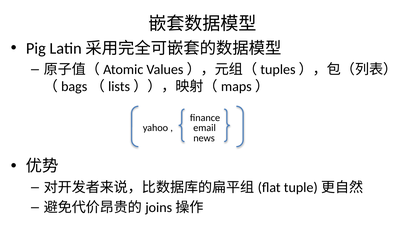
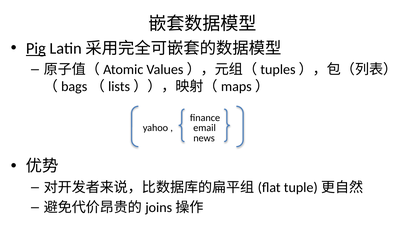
Pig underline: none -> present (36, 48)
